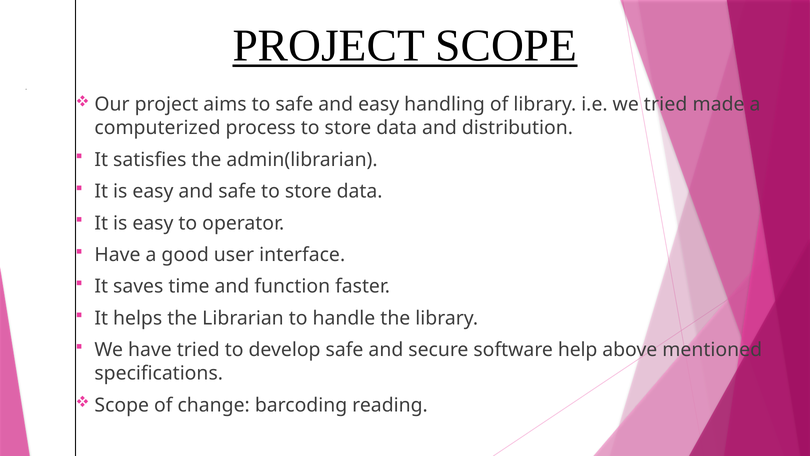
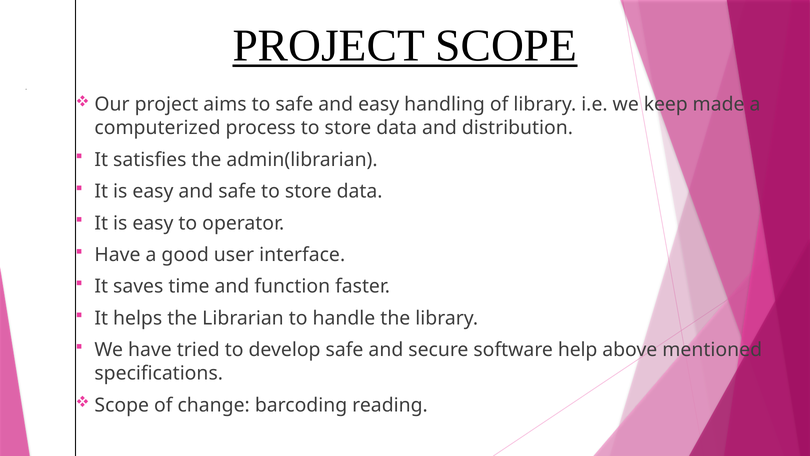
we tried: tried -> keep (666, 105)
